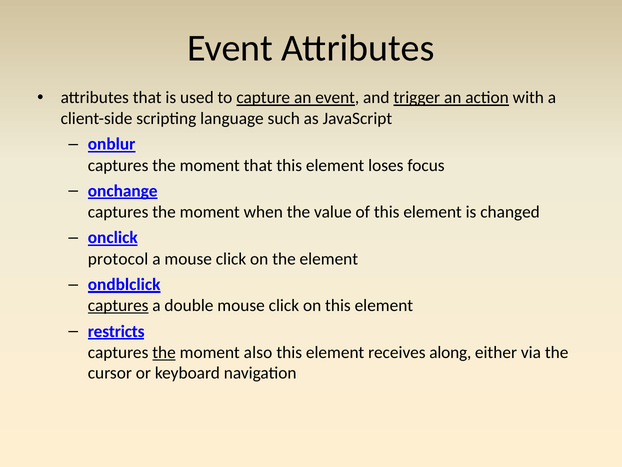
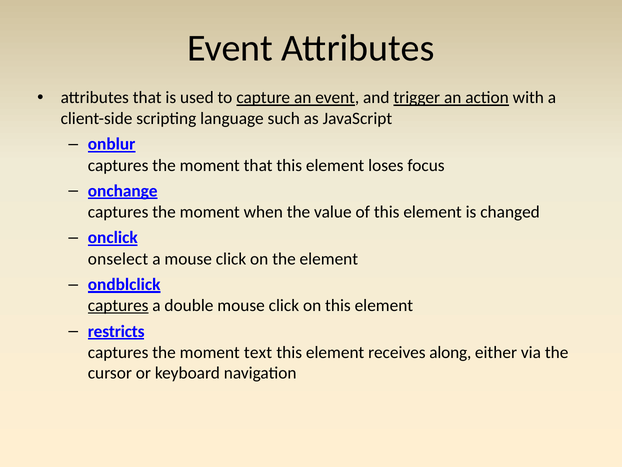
protocol: protocol -> onselect (118, 259)
the underline: present -> none (164, 352)
also: also -> text (258, 352)
